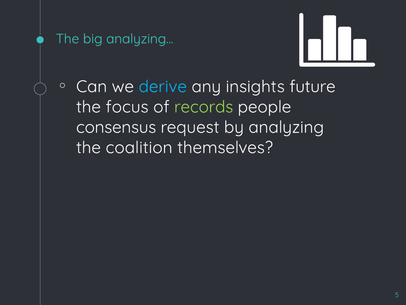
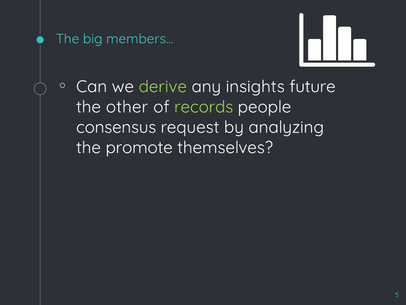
big analyzing: analyzing -> members (140, 39)
derive colour: light blue -> light green (163, 86)
focus: focus -> other (127, 107)
coalition: coalition -> promote (139, 147)
